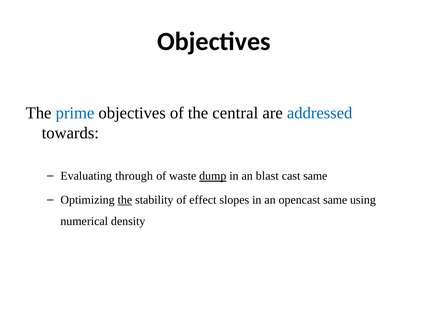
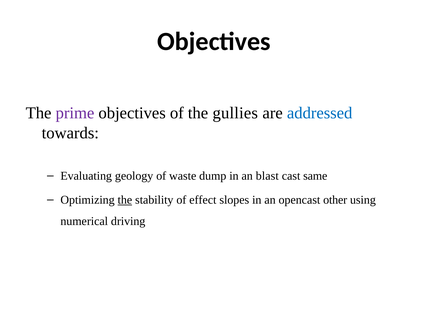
prime colour: blue -> purple (75, 113)
central: central -> gullies (235, 113)
through: through -> geology (134, 176)
dump underline: present -> none (213, 176)
opencast same: same -> other (335, 200)
density: density -> driving (128, 221)
